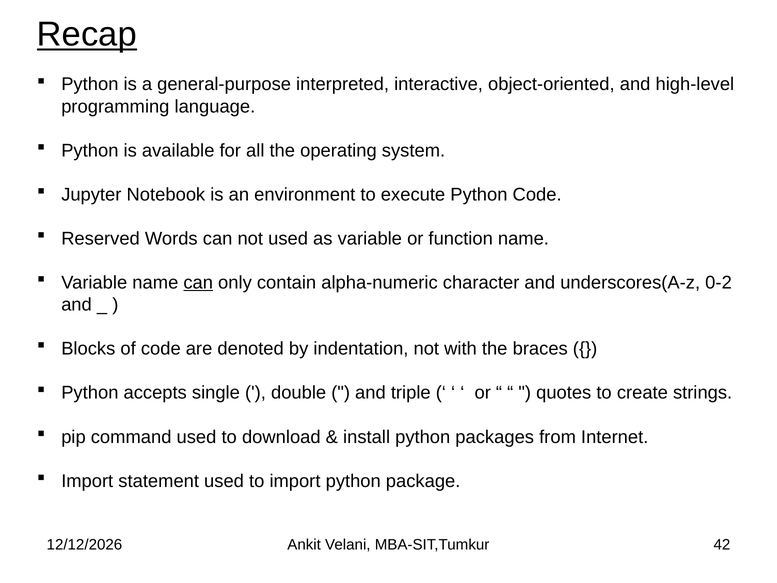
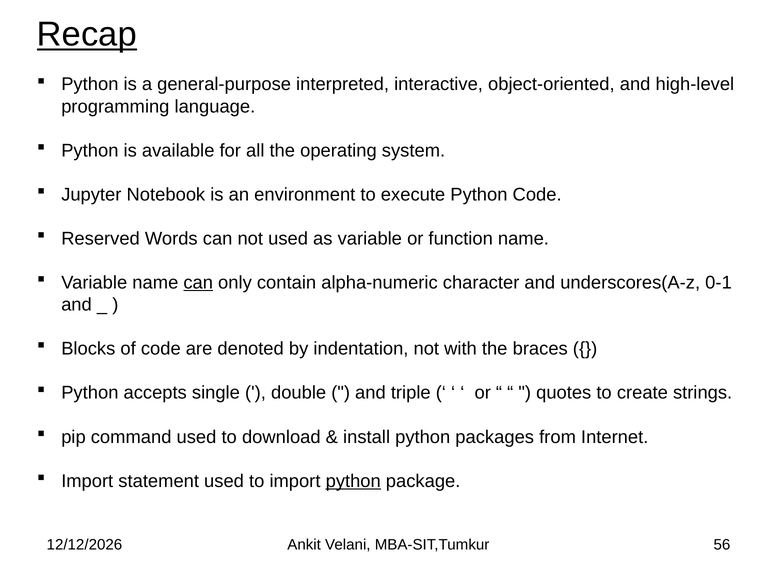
0-2: 0-2 -> 0-1 (719, 283)
python underline: none -> present (353, 481)
42: 42 -> 56 (722, 545)
